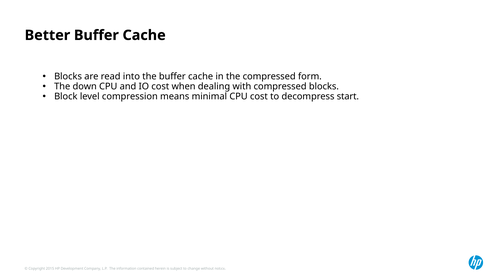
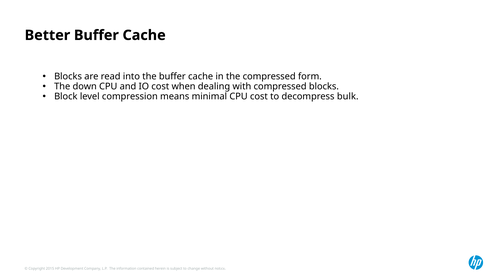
start: start -> bulk (348, 97)
